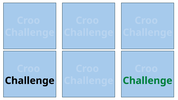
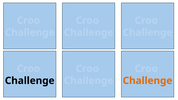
Challenge colour: green -> orange (148, 81)
